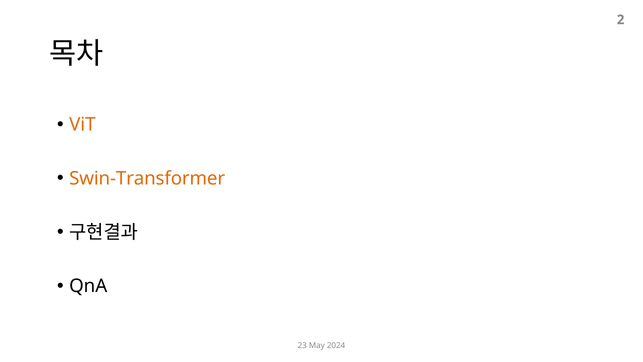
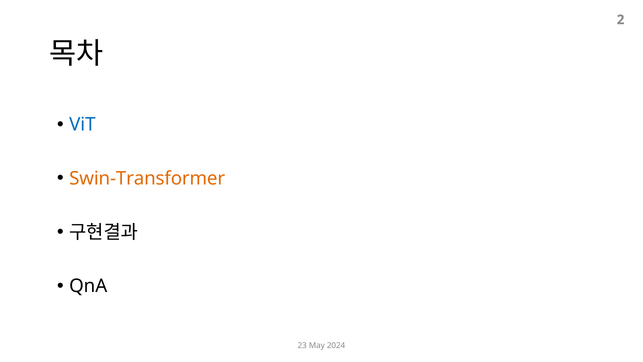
ViT colour: orange -> blue (82, 125)
